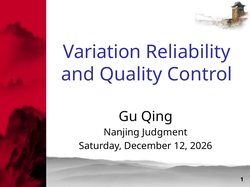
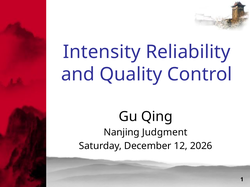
Variation: Variation -> Intensity (102, 52)
